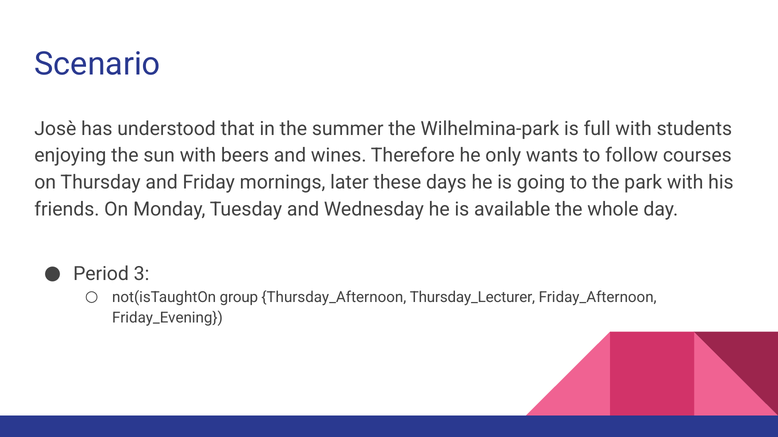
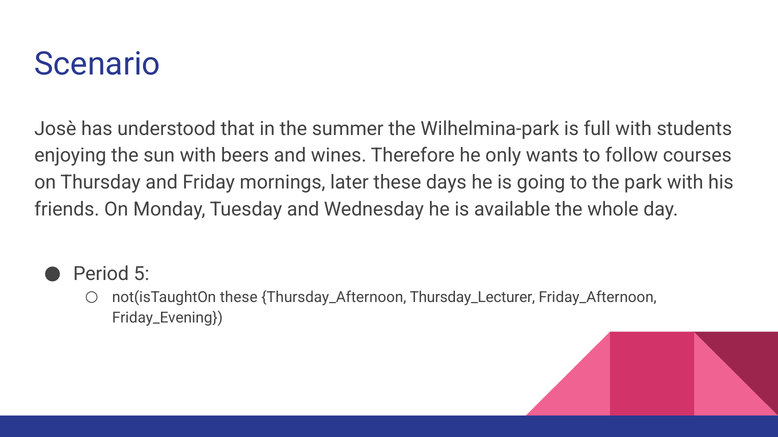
3: 3 -> 5 (142, 274)
not(isTaughtOn group: group -> these (239, 298)
